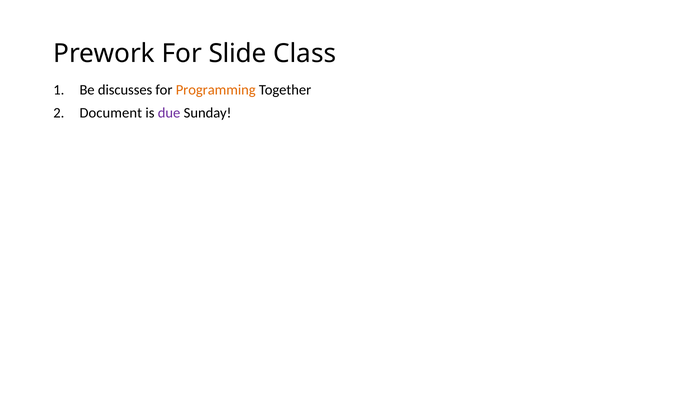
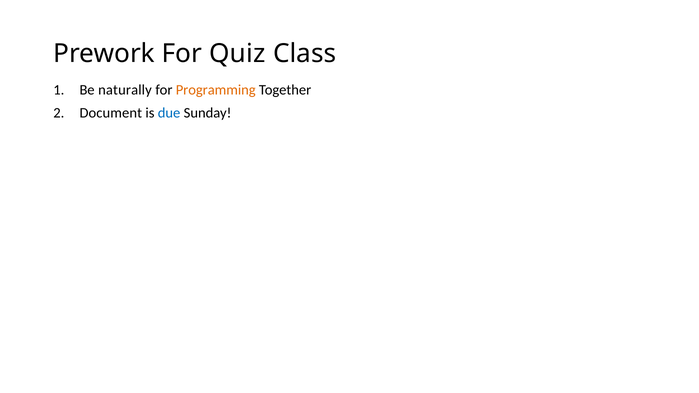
Slide: Slide -> Quiz (237, 54)
discusses: discusses -> naturally (125, 90)
due colour: purple -> blue (169, 113)
